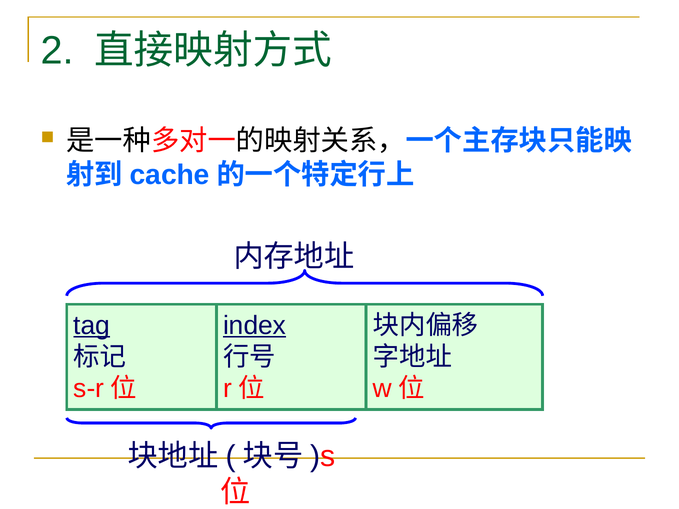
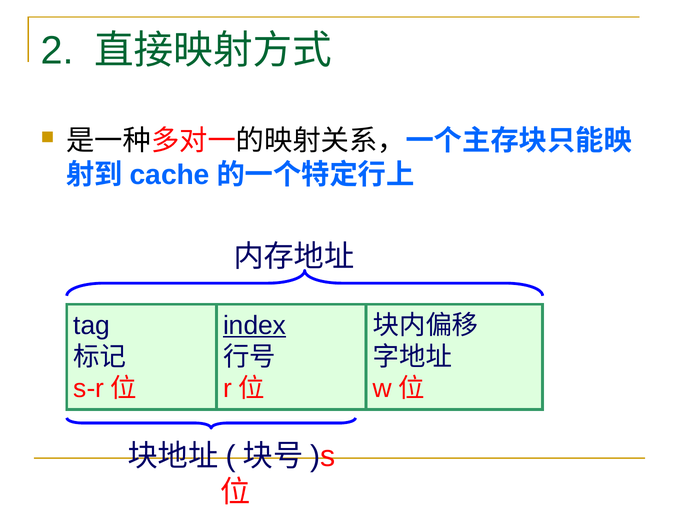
tag underline: present -> none (92, 326)
